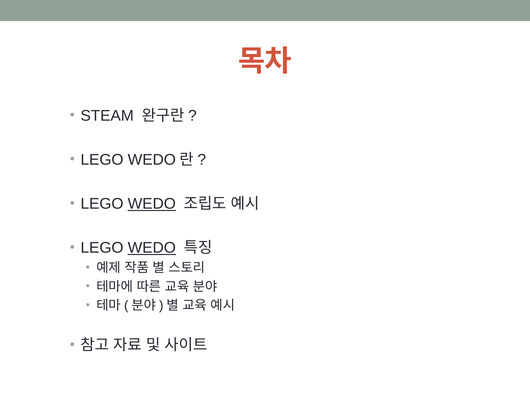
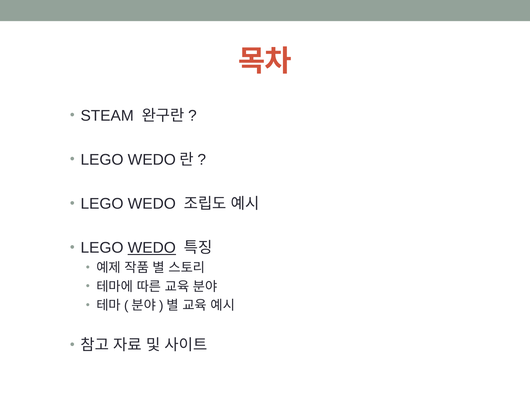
WEDO underline: present -> none (152, 204)
